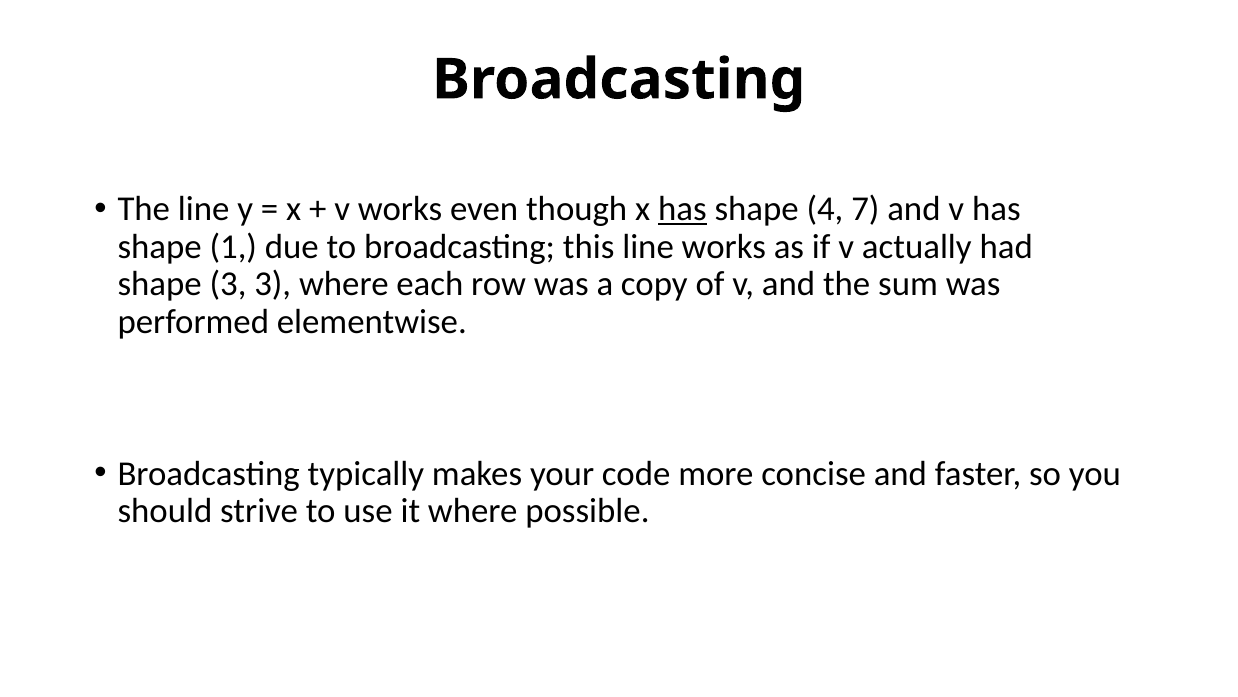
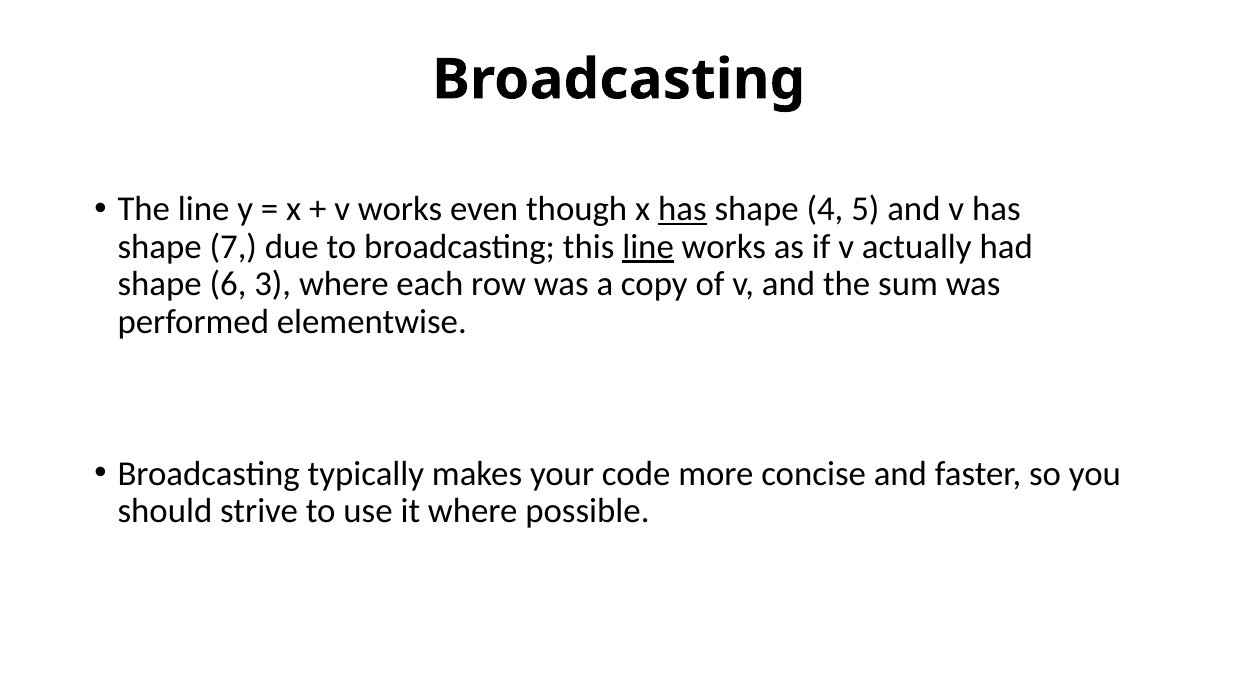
7: 7 -> 5 (865, 209)
1: 1 -> 7 (233, 246)
line underline: none -> present (648, 246)
shape 3: 3 -> 6 (228, 284)
